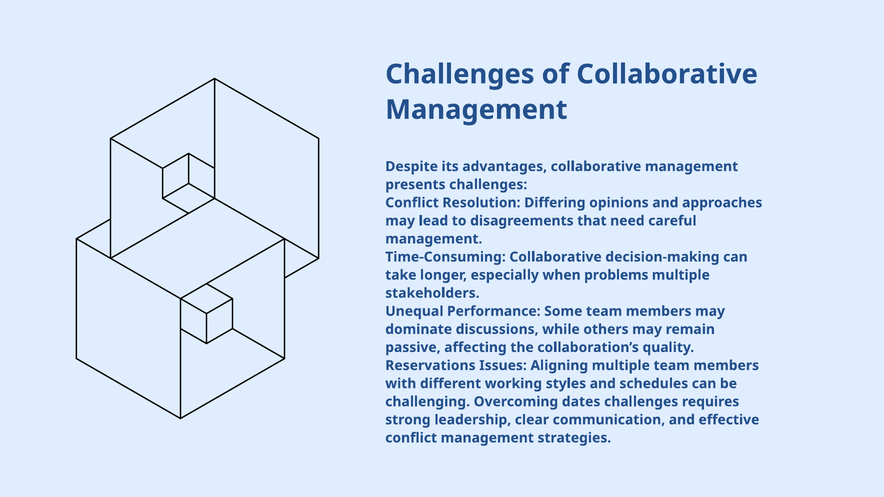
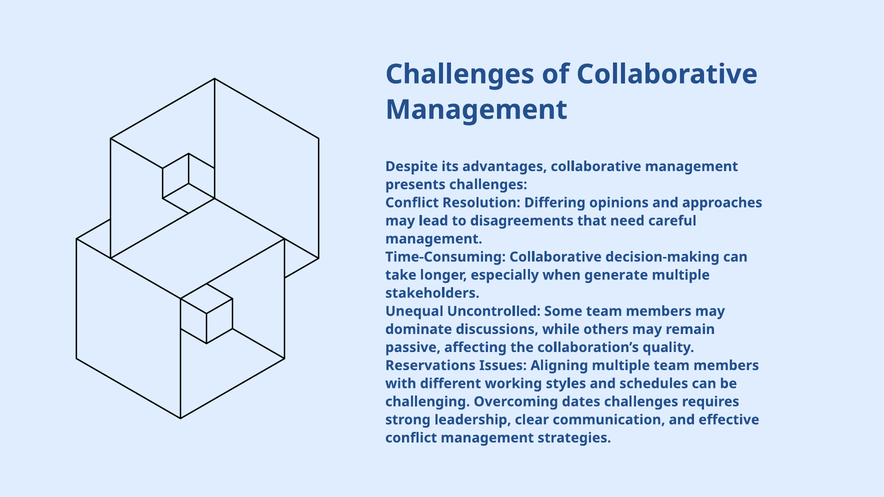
problems: problems -> generate (616, 275)
Performance: Performance -> Uncontrolled (494, 311)
